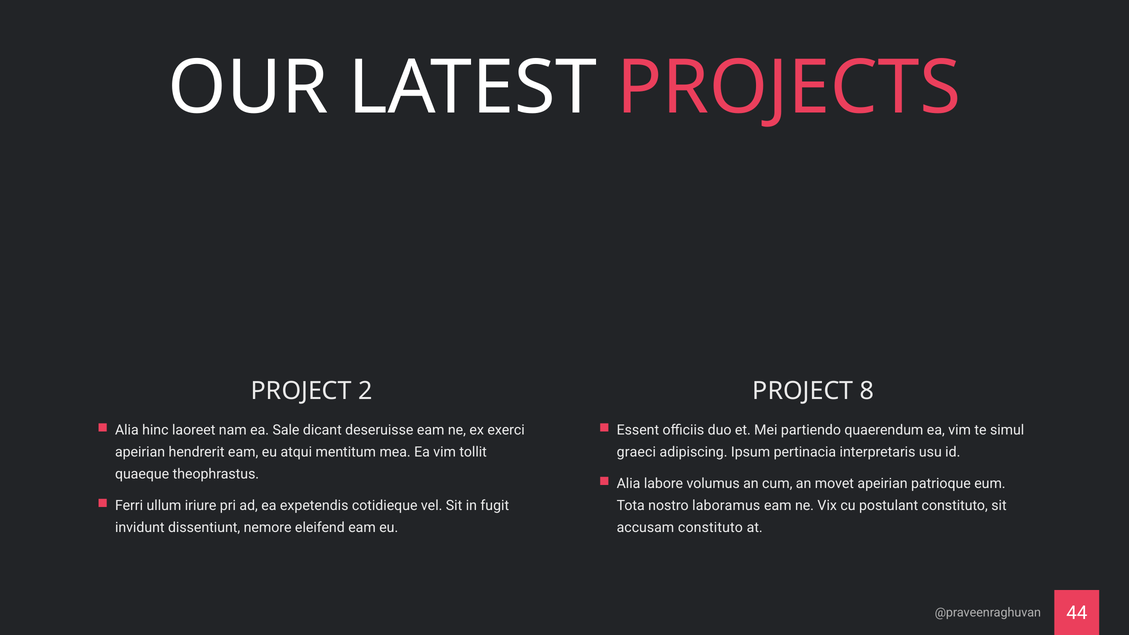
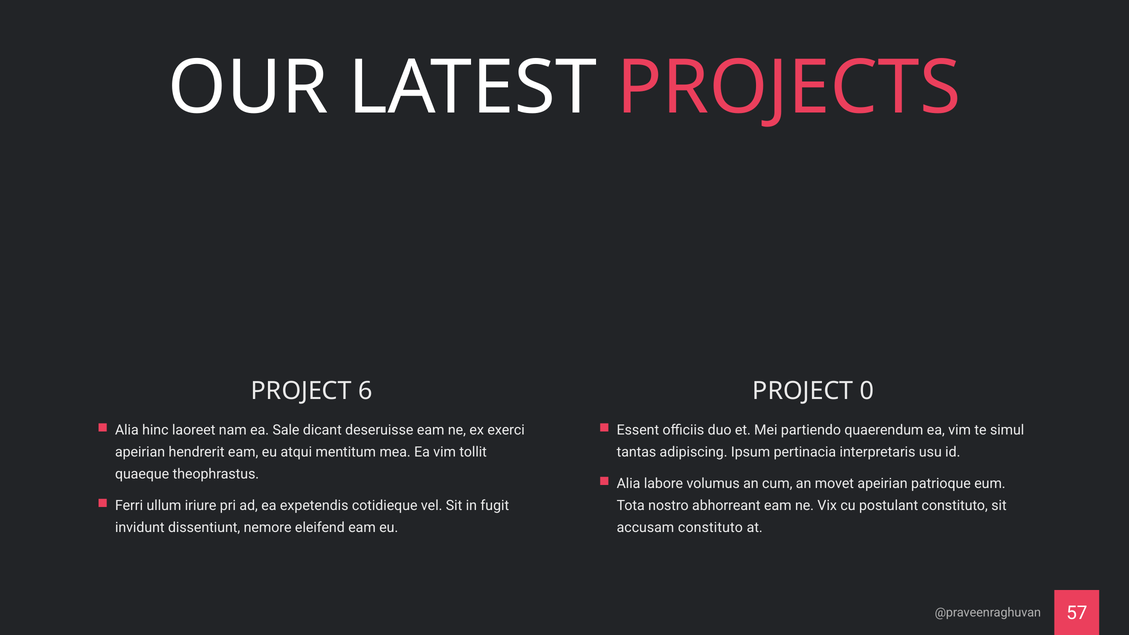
2: 2 -> 6 (365, 391)
8: 8 -> 0 (867, 391)
graeci: graeci -> tantas (636, 452)
laboramus: laboramus -> abhorreant (726, 506)
44: 44 -> 57 (1077, 613)
